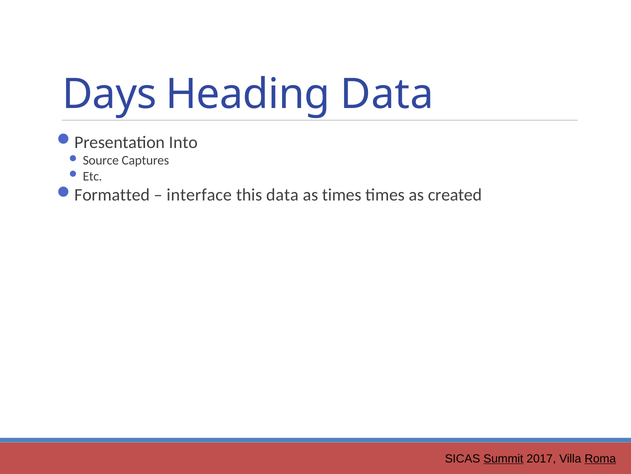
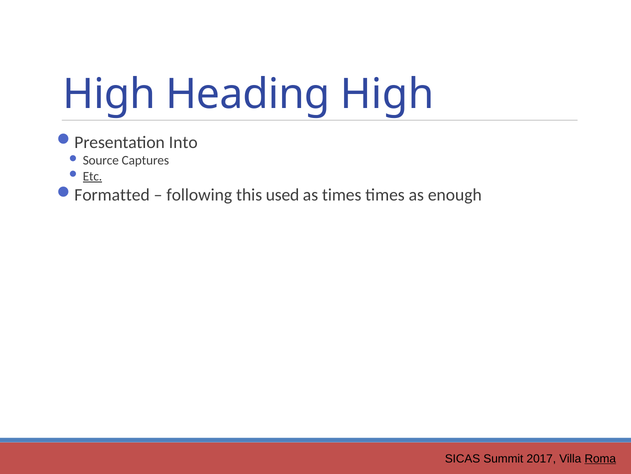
Days: Days -> High (109, 94)
Heading Data: Data -> High (387, 94)
Etc underline: none -> present (92, 176)
interface: interface -> following (199, 195)
this data: data -> used (283, 195)
created: created -> enough (455, 195)
Summit underline: present -> none (503, 458)
